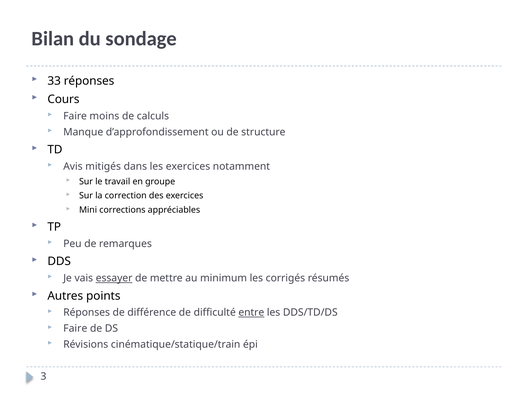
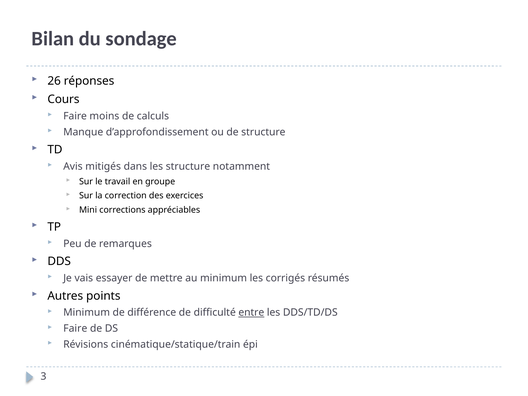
33: 33 -> 26 (54, 81)
les exercices: exercices -> structure (188, 167)
essayer underline: present -> none (114, 278)
Réponses: Réponses -> Minimum (87, 313)
